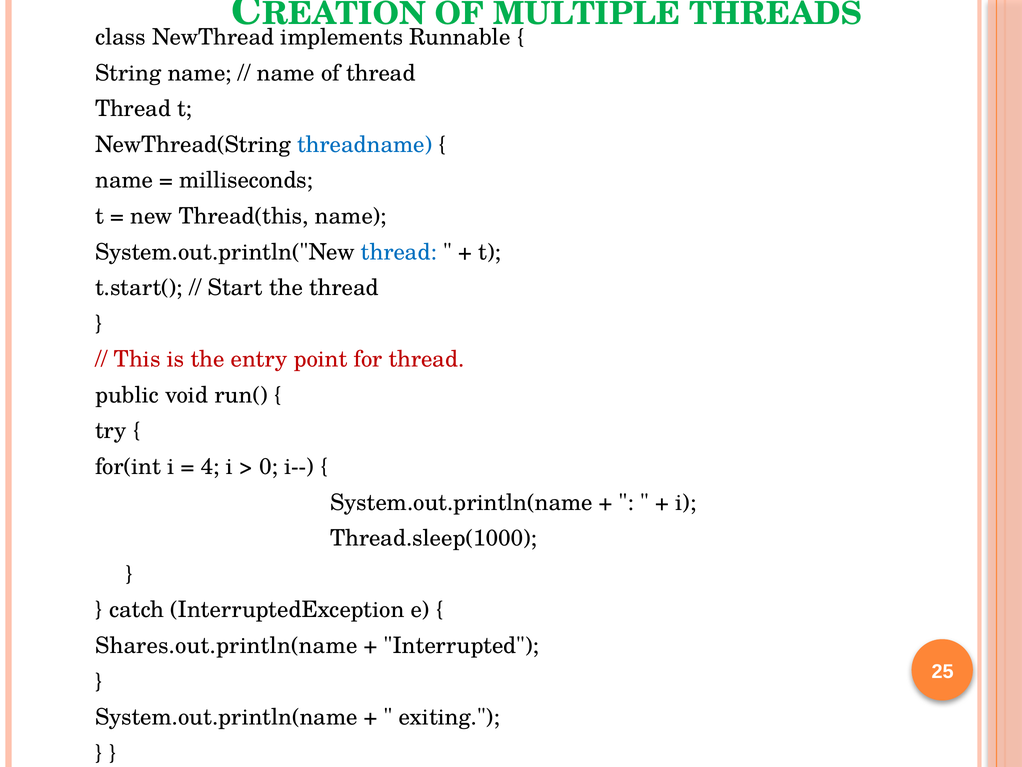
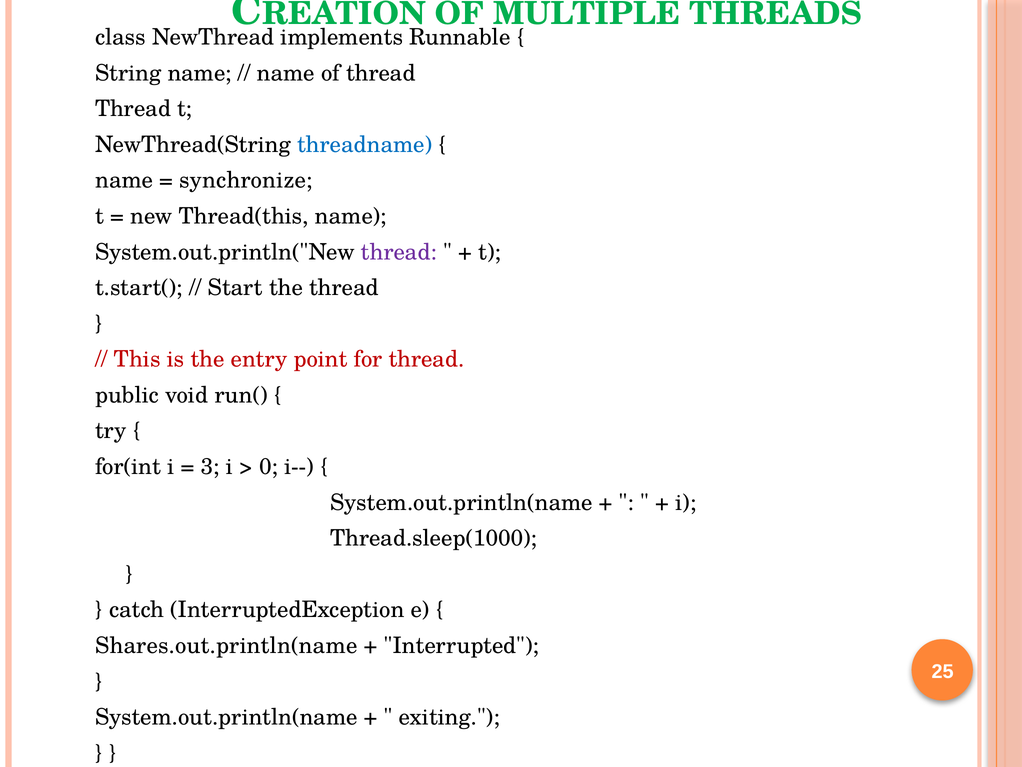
milliseconds: milliseconds -> synchronize (246, 180)
thread colour: blue -> purple (399, 252)
4: 4 -> 3 (210, 466)
